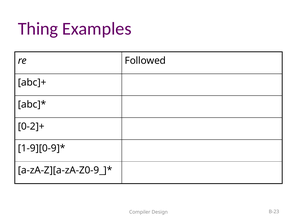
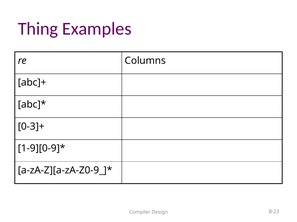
Followed: Followed -> Columns (145, 61)
0-2]+: 0-2]+ -> 0-3]+ (31, 127)
